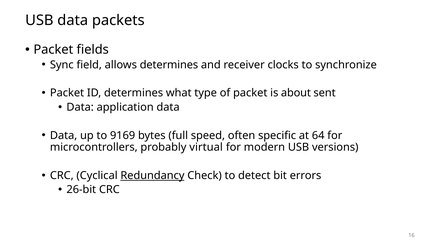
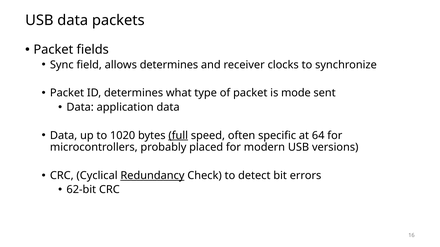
about: about -> mode (296, 93)
9169: 9169 -> 1020 (123, 136)
full underline: none -> present (178, 136)
virtual: virtual -> placed (206, 148)
26-bit: 26-bit -> 62-bit (81, 190)
